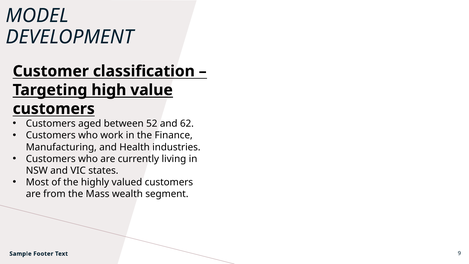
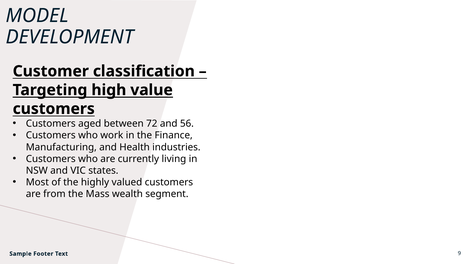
52: 52 -> 72 (152, 124)
62: 62 -> 56 (187, 124)
